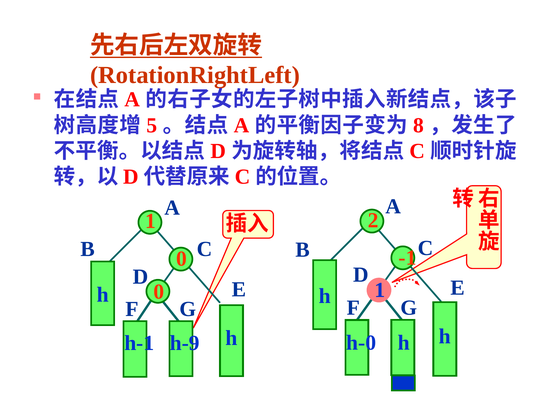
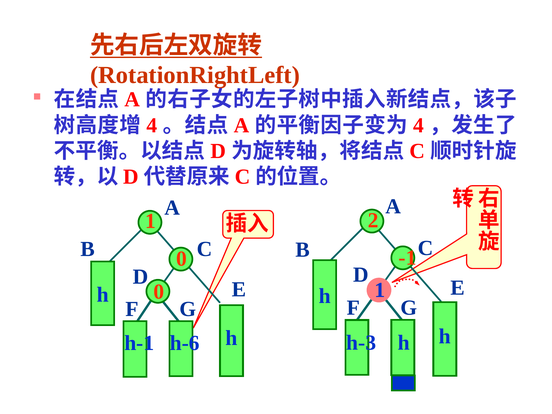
5: 5 -> 4 (152, 125)
8: 8 -> 4 (419, 125)
h-0: h-0 -> h-3 (361, 343)
h-9: h-9 -> h-6 (185, 343)
